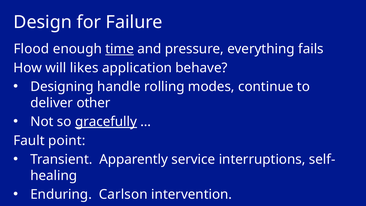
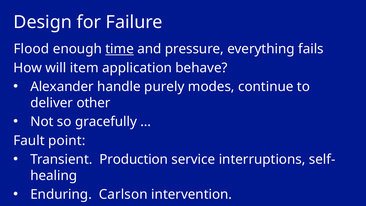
likes: likes -> item (84, 68)
Designing: Designing -> Alexander (62, 87)
rolling: rolling -> purely (164, 87)
gracefully underline: present -> none (106, 122)
Apparently: Apparently -> Production (134, 159)
